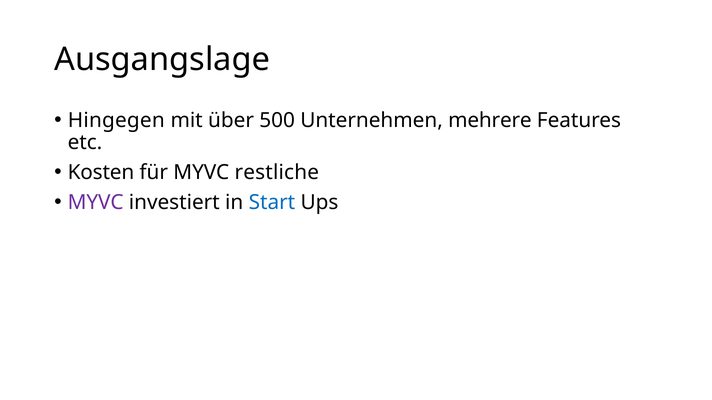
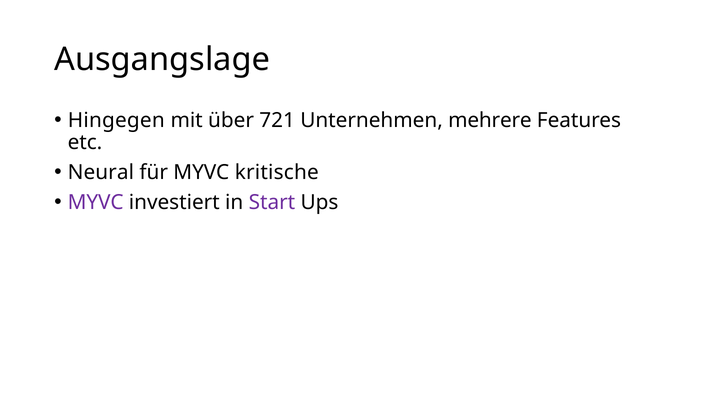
500: 500 -> 721 (277, 120)
Kosten: Kosten -> Neural (101, 173)
restliche: restliche -> kritische (277, 173)
Start colour: blue -> purple (272, 203)
